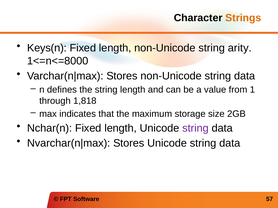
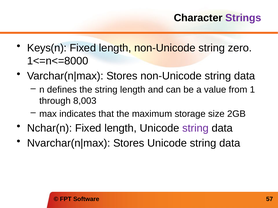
Strings colour: orange -> purple (243, 18)
arity: arity -> zero (240, 48)
1,818: 1,818 -> 8,003 (85, 101)
